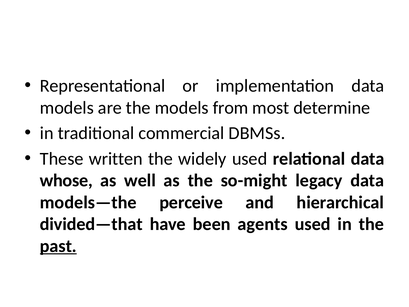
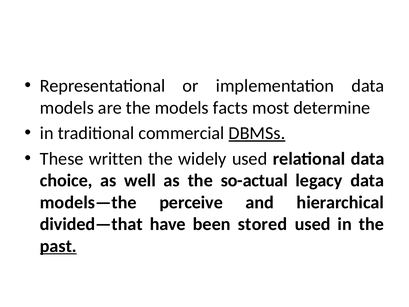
from: from -> facts (230, 108)
DBMSs underline: none -> present (257, 133)
whose: whose -> choice (66, 180)
so-might: so-might -> so-actual (254, 180)
agents: agents -> stored (263, 224)
